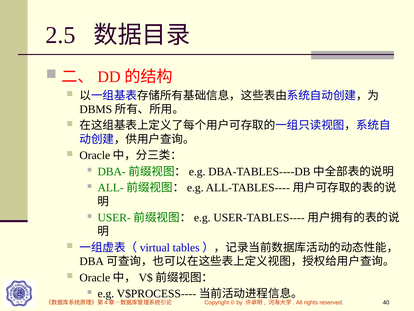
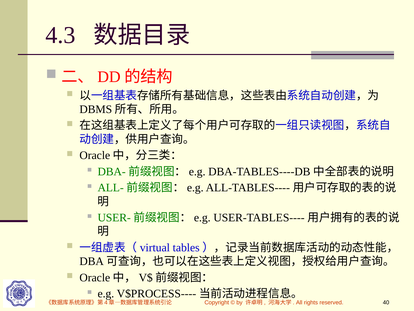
2.5: 2.5 -> 4.3 (61, 35)
